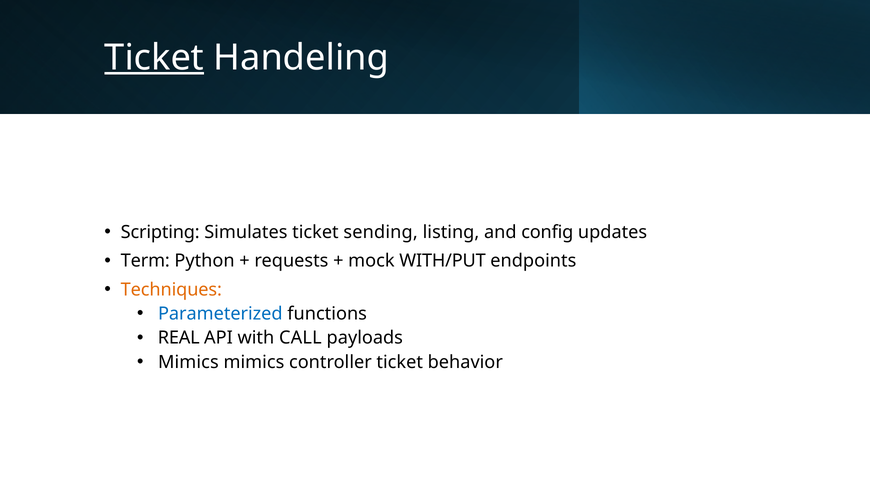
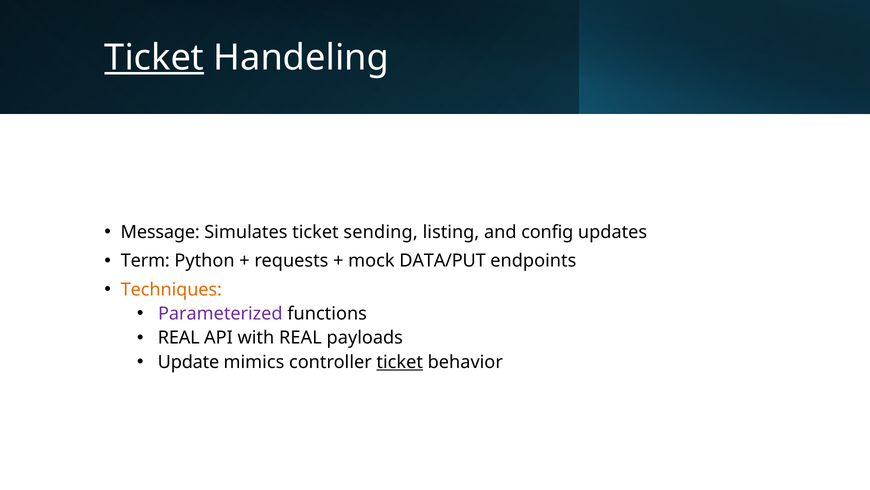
Scripting: Scripting -> Message (160, 232)
WITH/PUT: WITH/PUT -> DATA/PUT (443, 261)
Parameterized colour: blue -> purple (220, 313)
with CALL: CALL -> REAL (300, 337)
Mimics: Mimics -> Update (189, 362)
ticket underline: none -> present (400, 362)
